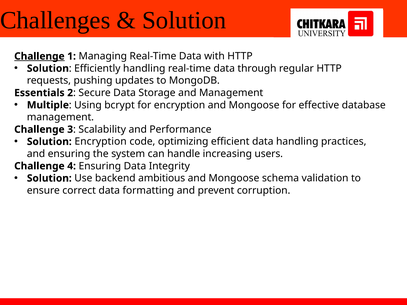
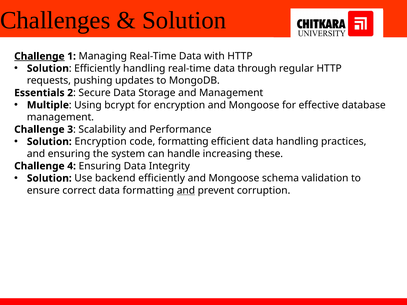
code optimizing: optimizing -> formatting (183, 142)
users: users -> these (269, 154)
backend ambitious: ambitious -> efficiently (162, 178)
and underline: none -> present (186, 191)
